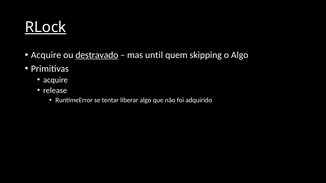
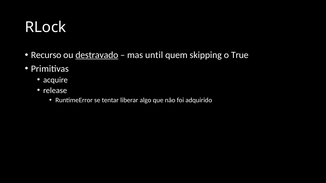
RLock underline: present -> none (46, 27)
Acquire: Acquire -> Recurso (46, 55)
o Algo: Algo -> True (240, 55)
